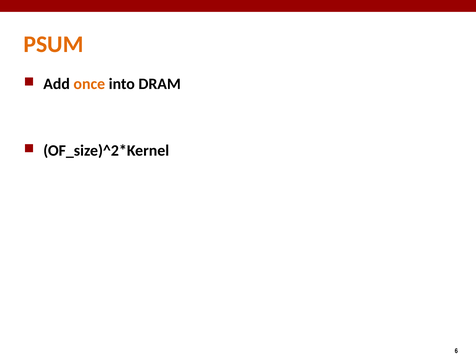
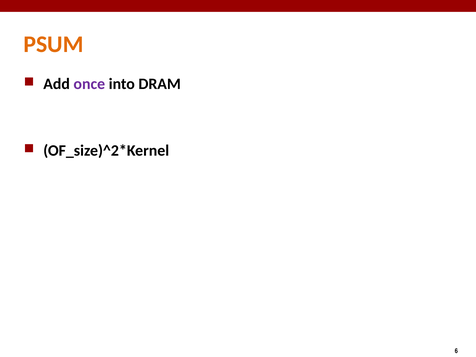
once colour: orange -> purple (89, 84)
